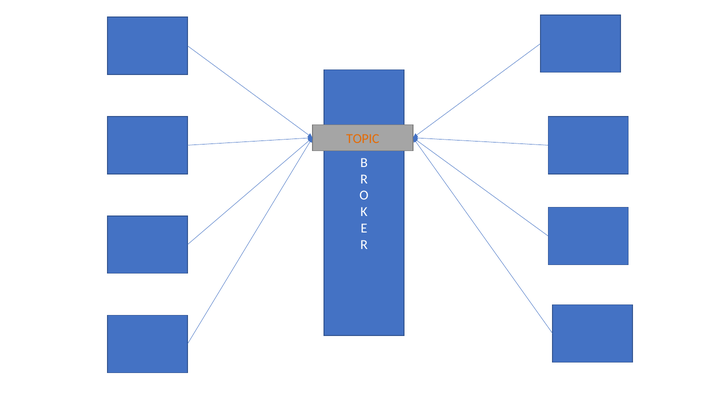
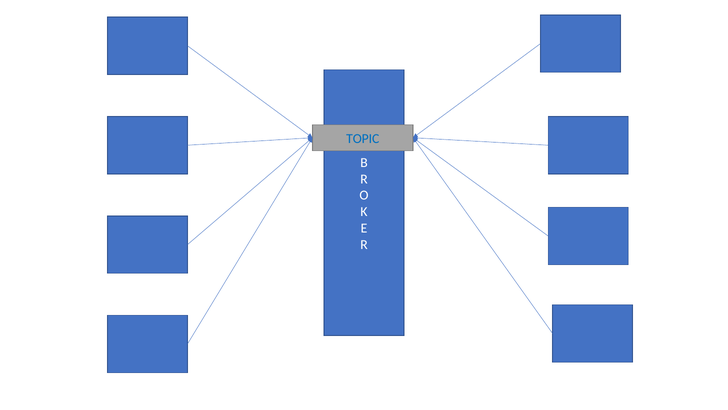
TOPIC colour: orange -> blue (363, 139)
